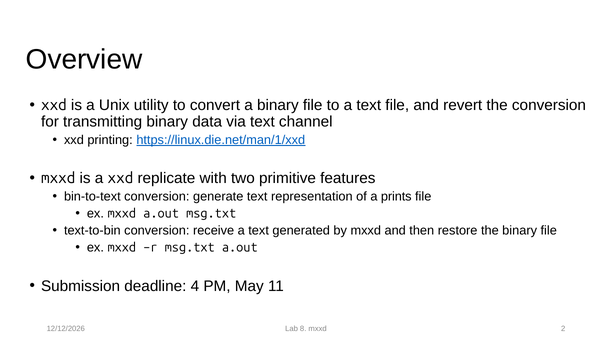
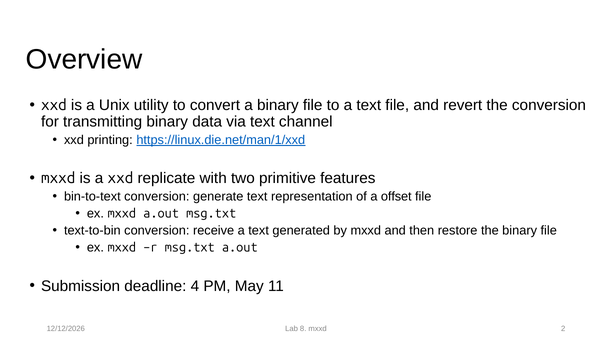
prints: prints -> offset (396, 197)
